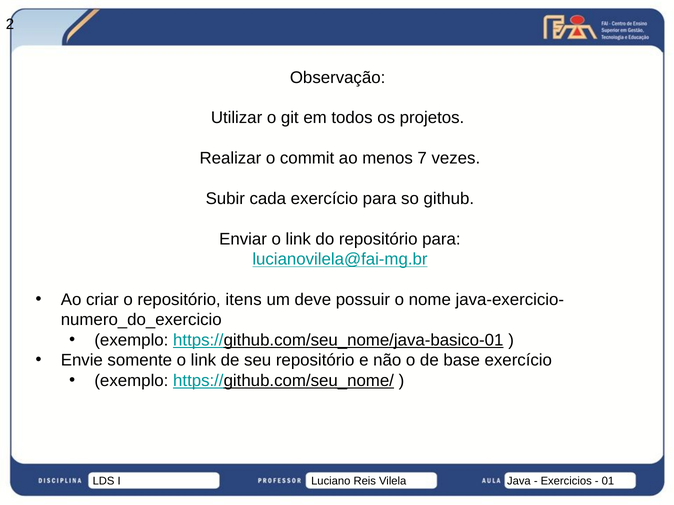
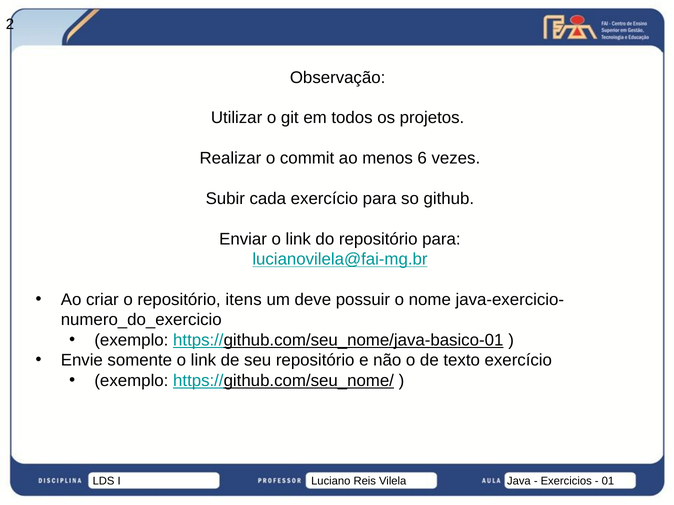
7: 7 -> 6 (422, 158)
base: base -> texto (462, 361)
